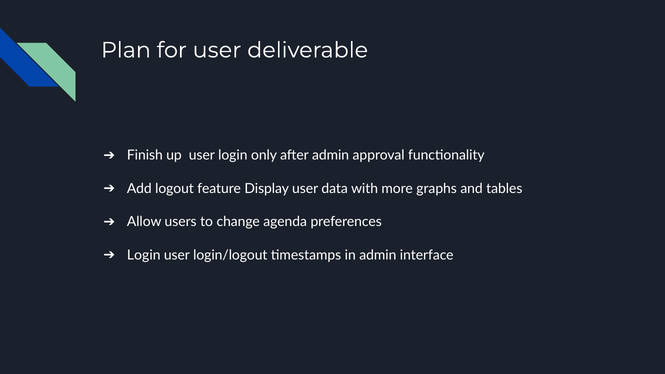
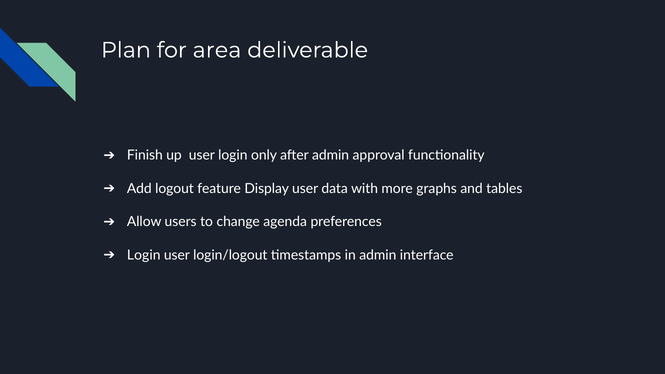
for user: user -> area (217, 50)
